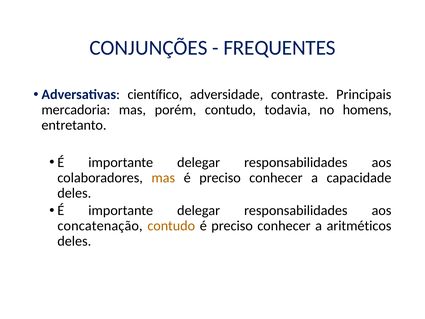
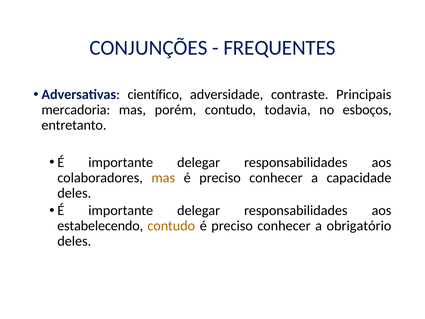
homens: homens -> esboços (367, 110)
concatenação: concatenação -> estabelecendo (100, 226)
aritméticos: aritméticos -> obrigatório (359, 226)
